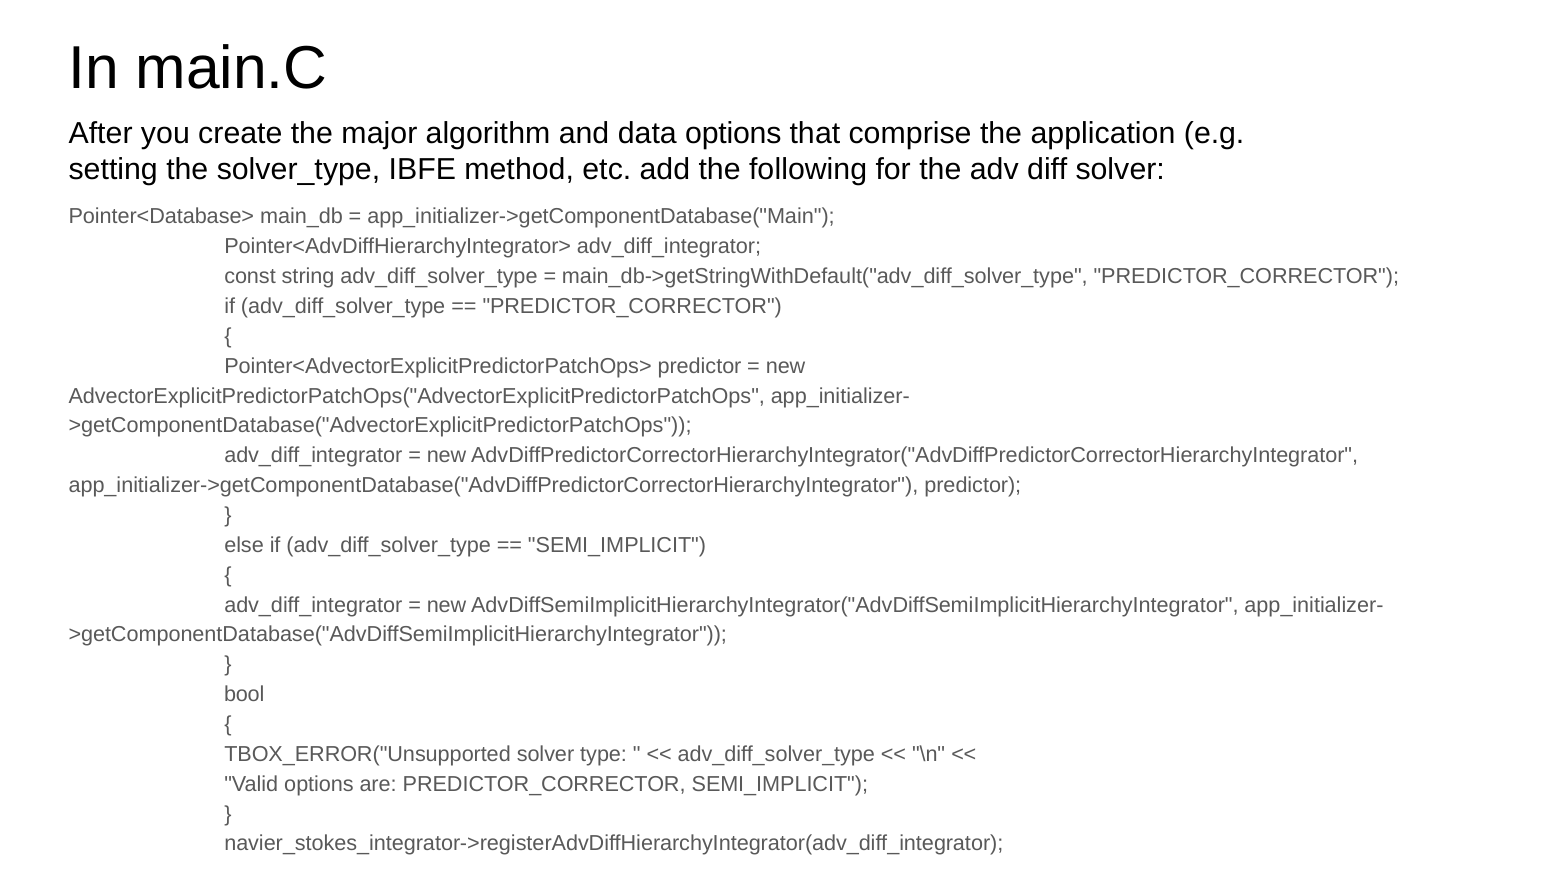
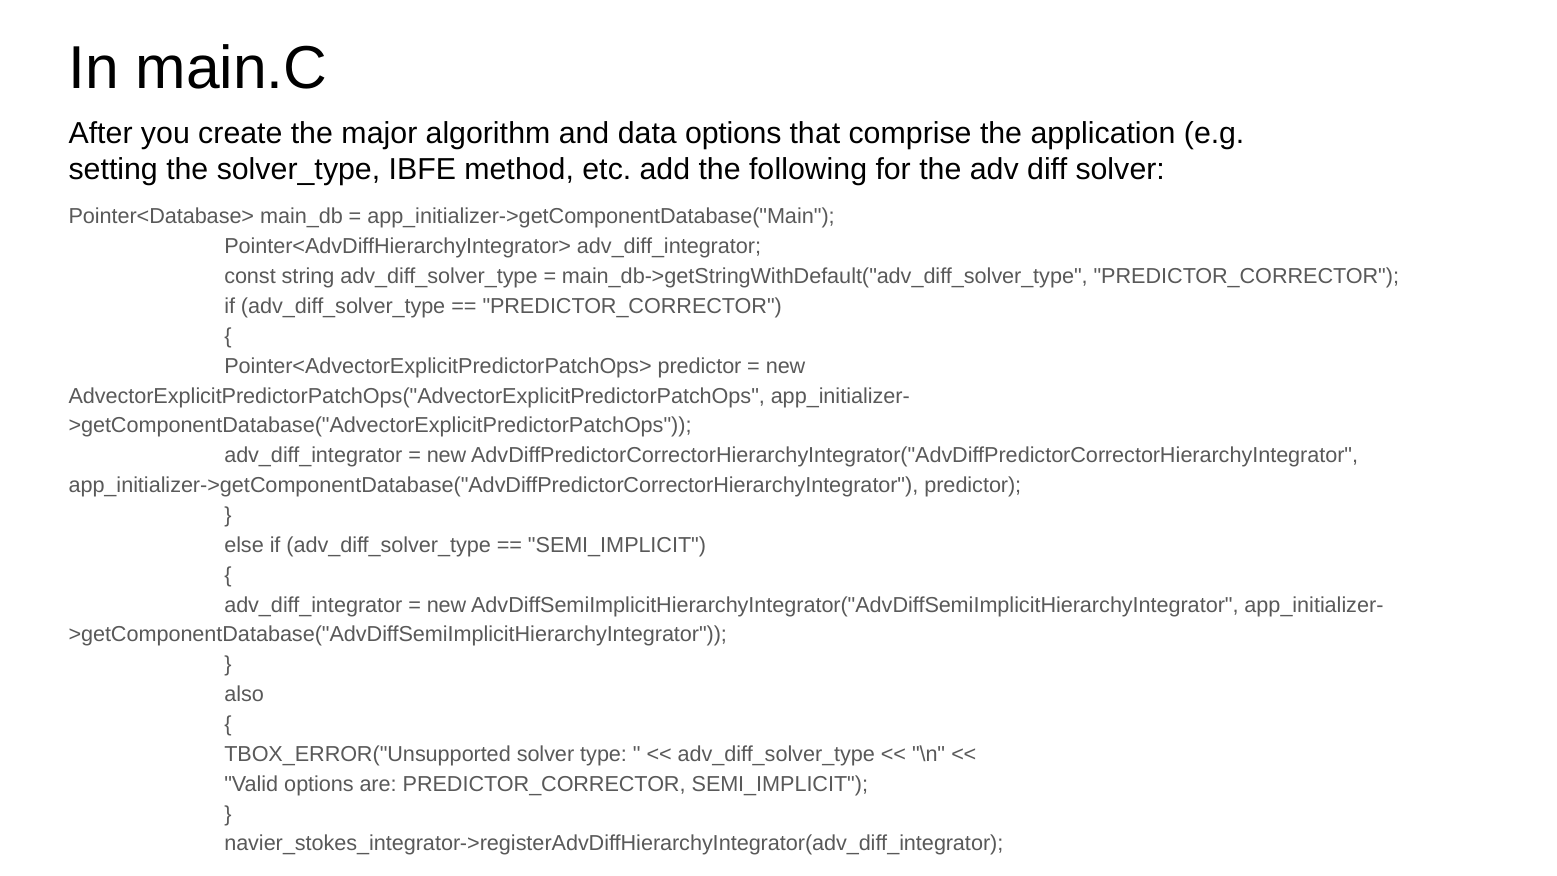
bool: bool -> also (244, 694)
